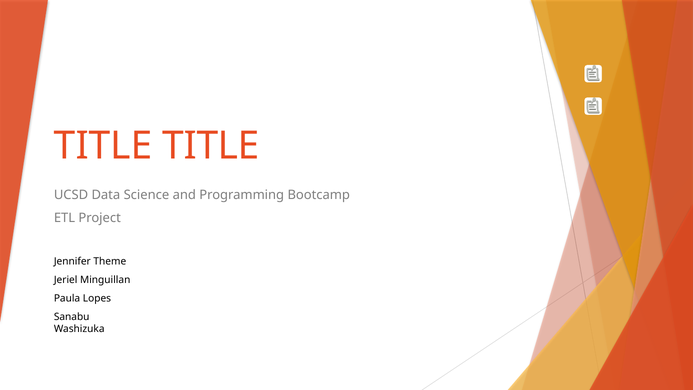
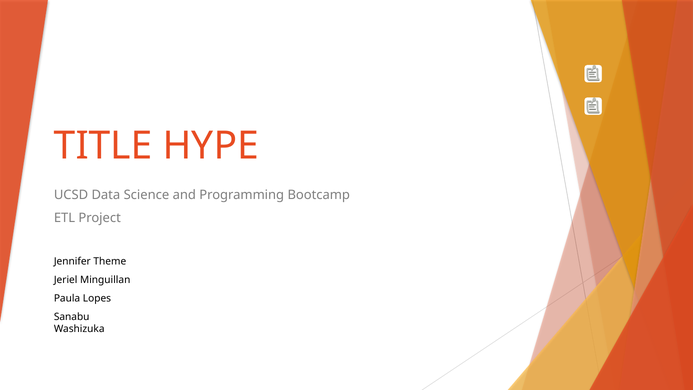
TITLE TITLE: TITLE -> HYPE (211, 146)
